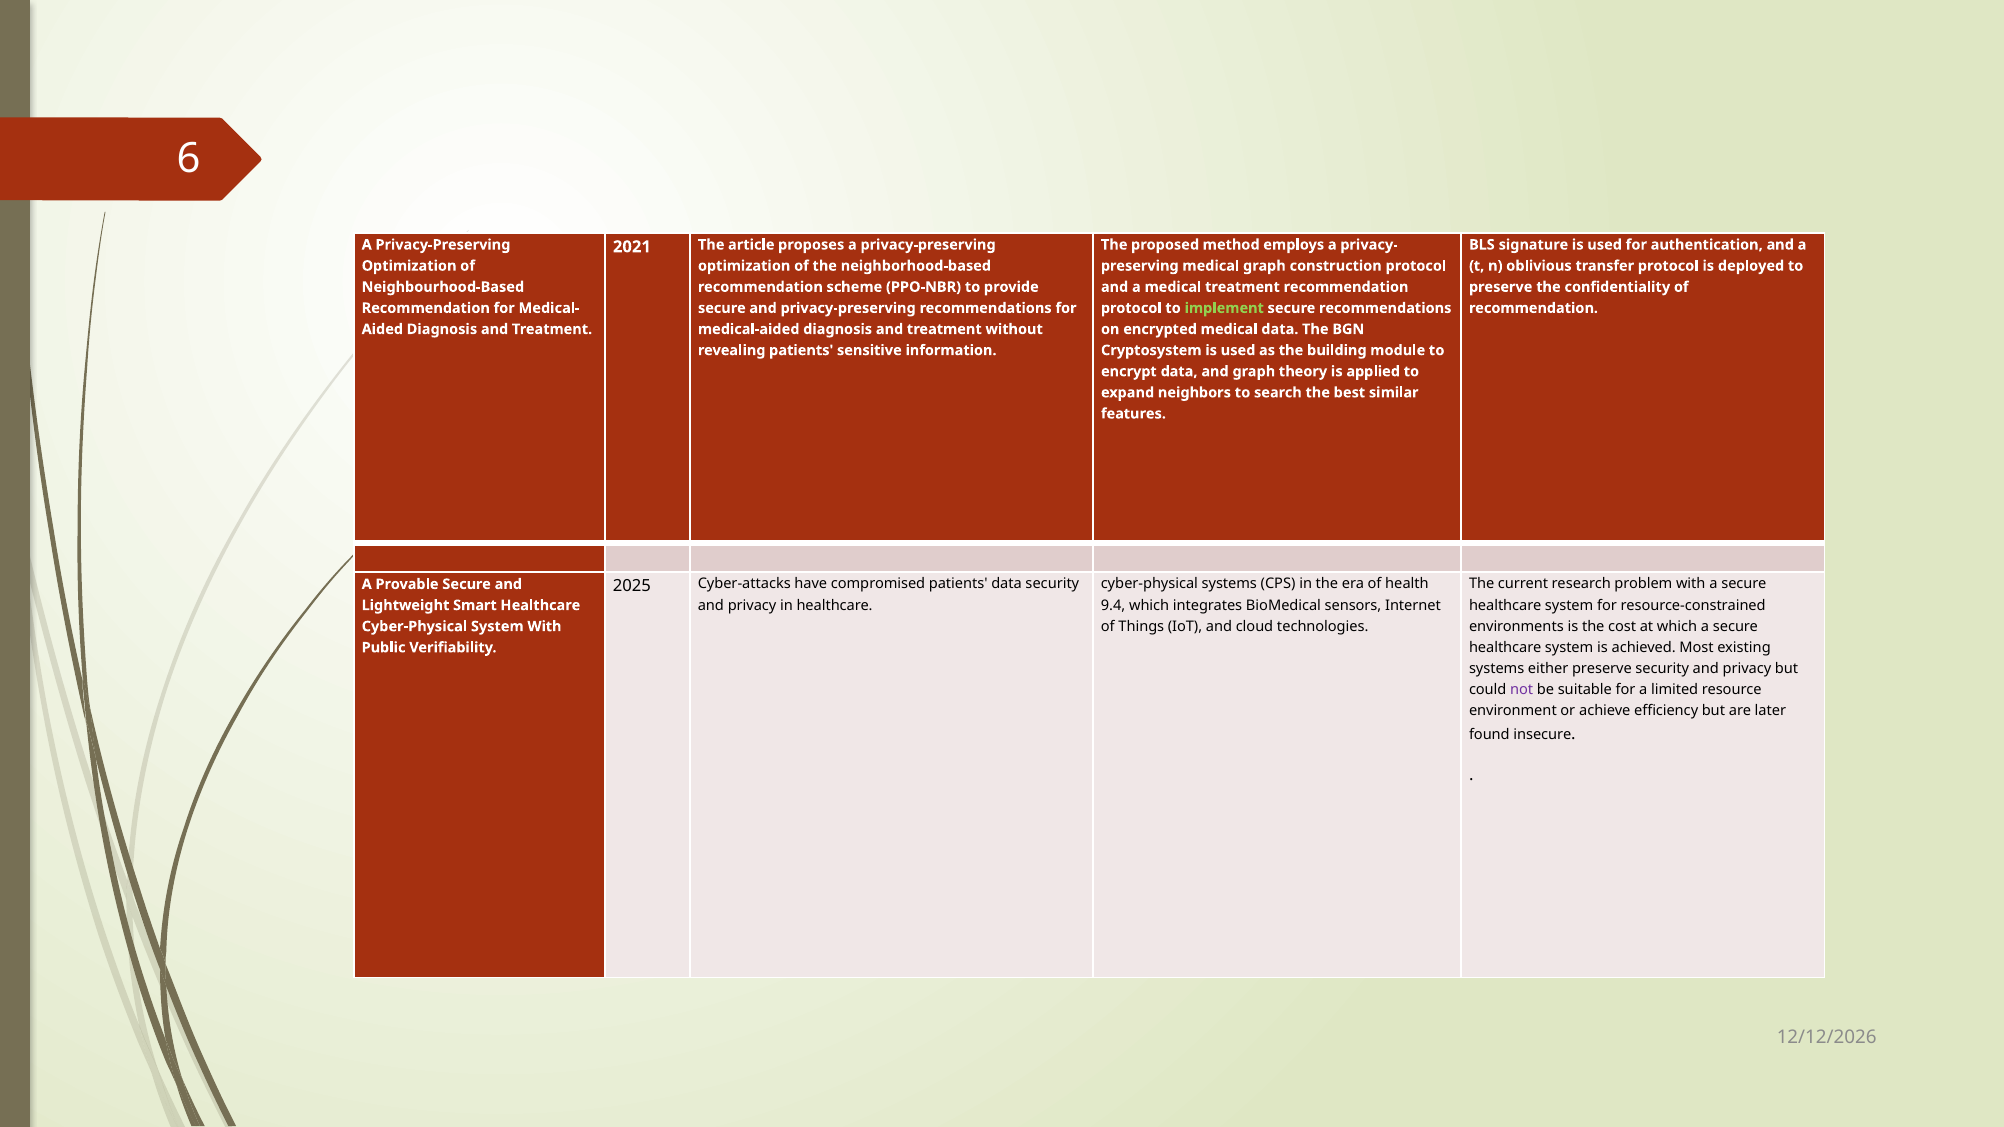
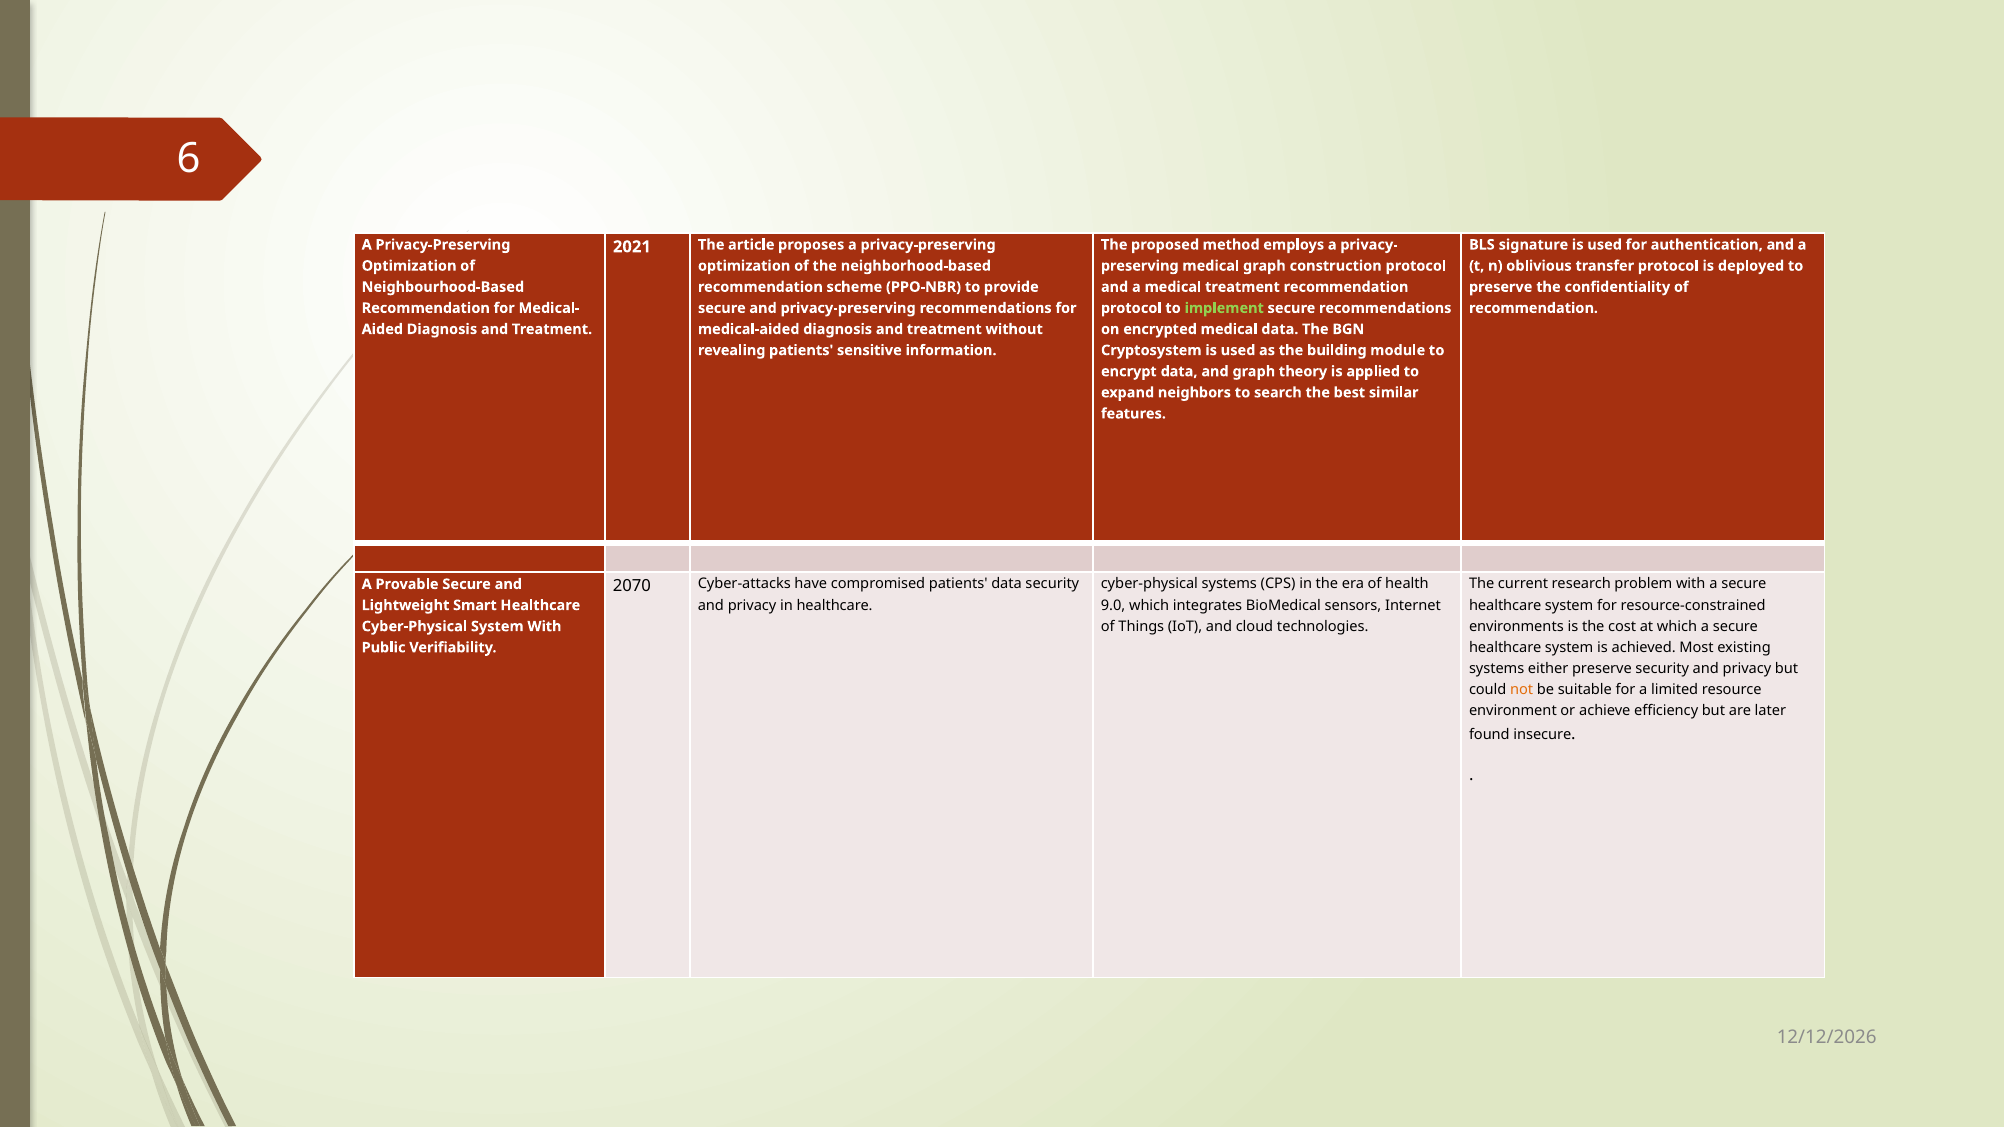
2025: 2025 -> 2070 (632, 586)
9.4: 9.4 -> 9.0 (1113, 605)
not colour: purple -> orange (1522, 690)
